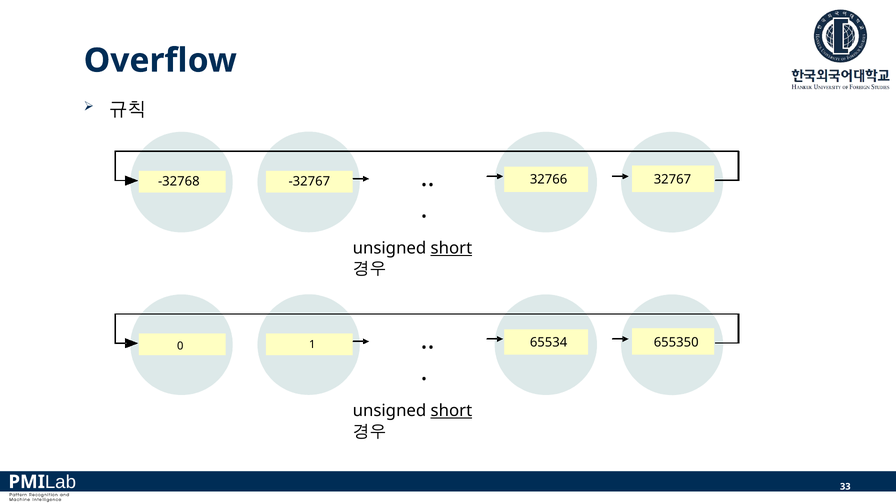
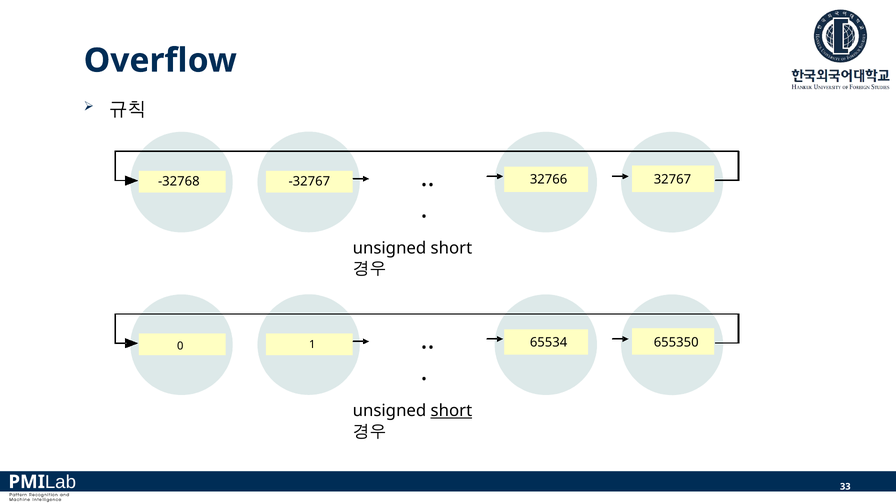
short underline: present -> none (451, 248)
